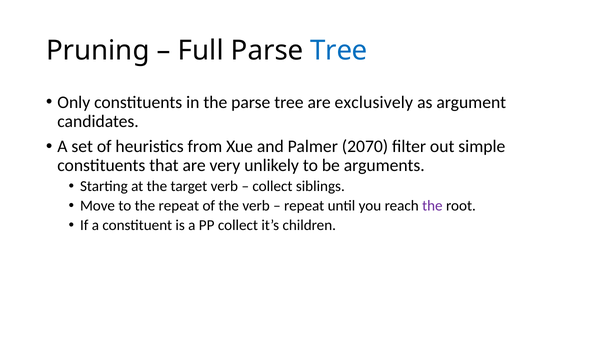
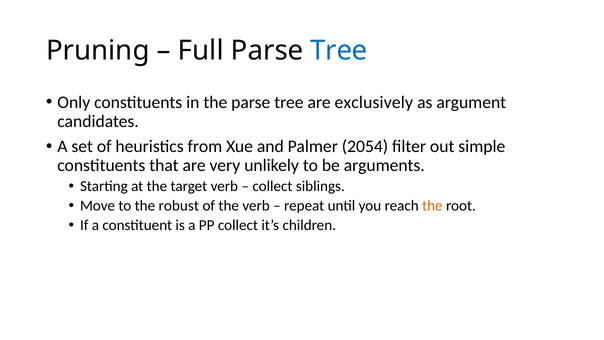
2070: 2070 -> 2054 (365, 146)
the repeat: repeat -> robust (179, 206)
the colour: purple -> orange (432, 206)
